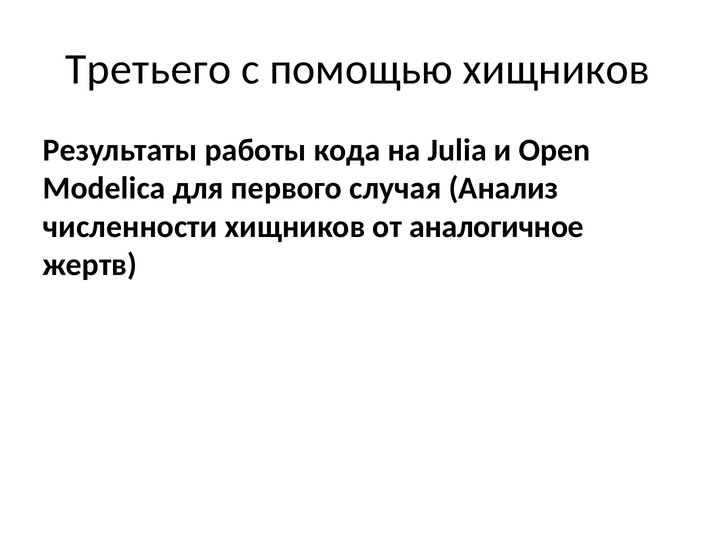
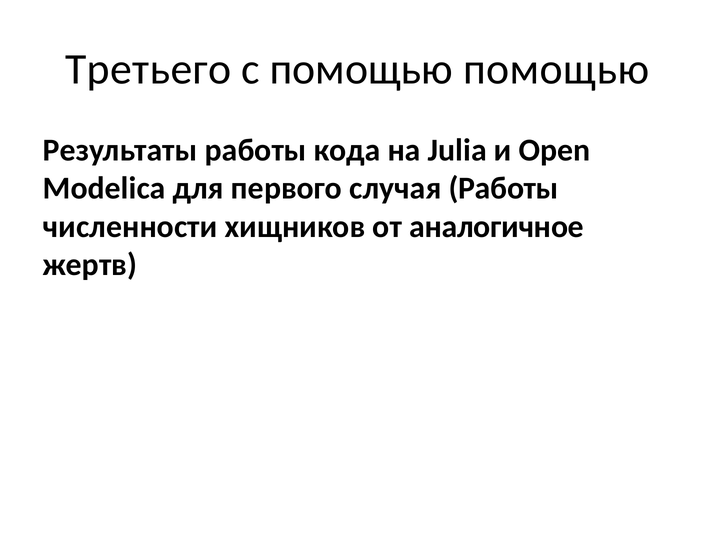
помощью хищников: хищников -> помощью (556, 69)
случая Анализ: Анализ -> Работы (504, 188)
